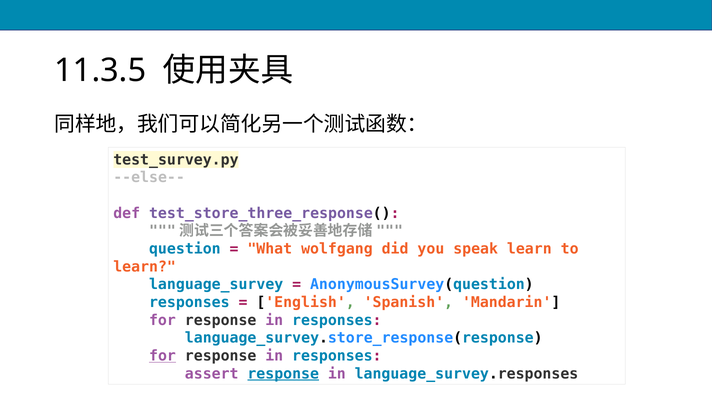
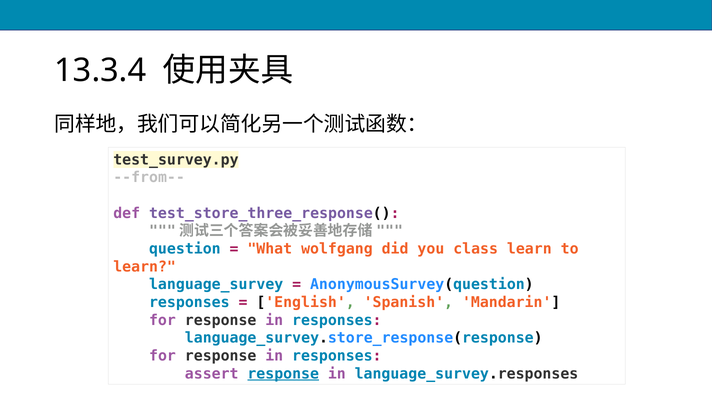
11.3.5: 11.3.5 -> 13.3.4 (100, 71)
--else--: --else-- -> --from-- (149, 177)
speak: speak -> class (476, 249)
for underline: present -> none (162, 355)
